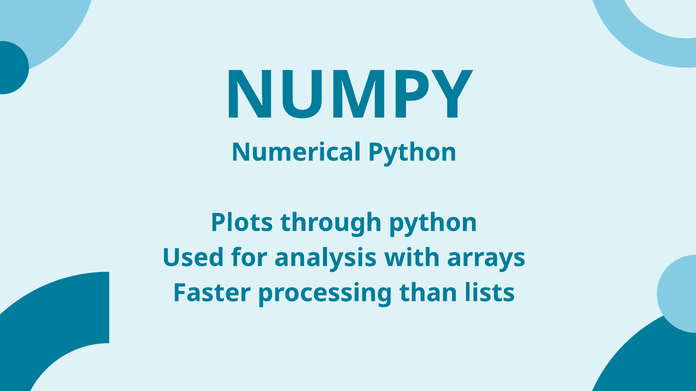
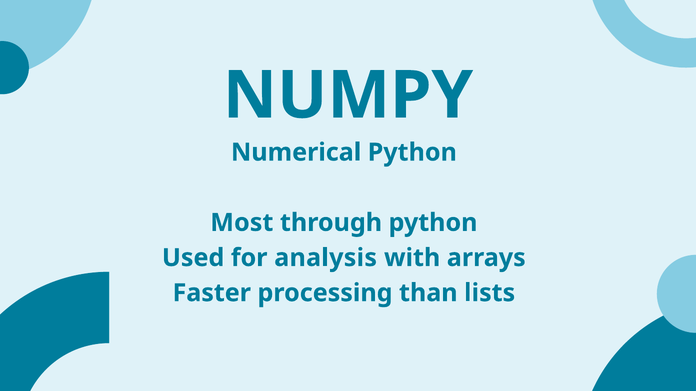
Plots: Plots -> Most (242, 223)
